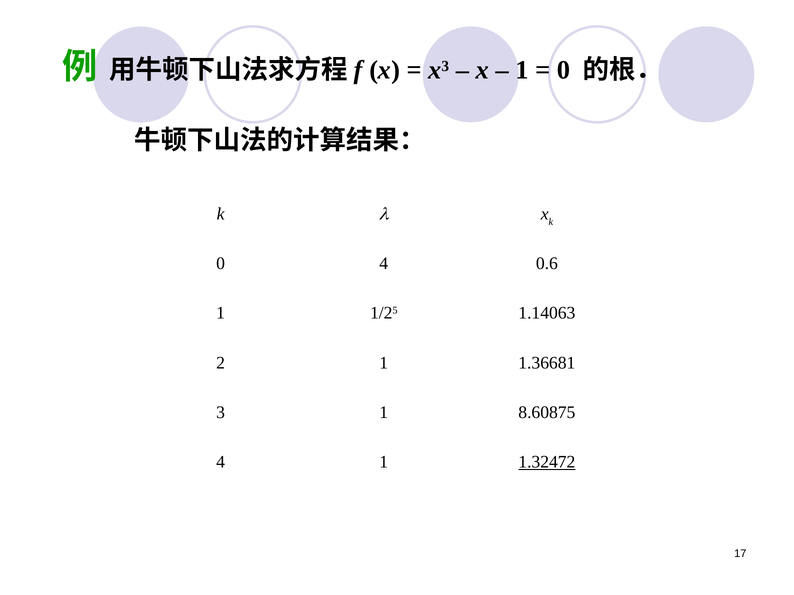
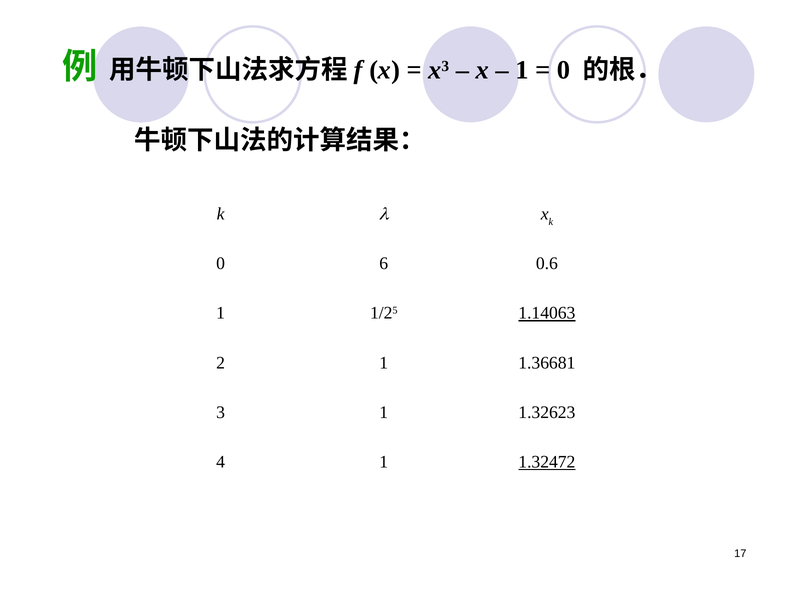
0 4: 4 -> 6 (384, 264)
1.14063 underline: none -> present (547, 313)
8.60875: 8.60875 -> 1.32623 (547, 413)
